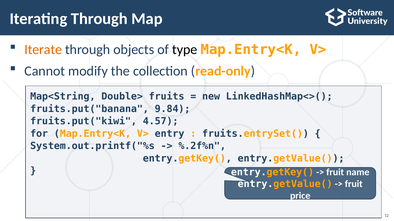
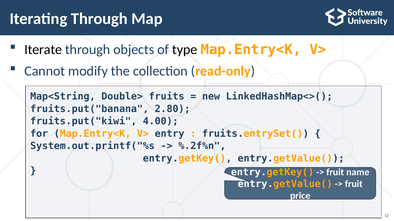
Iterate colour: orange -> black (43, 50)
9.84: 9.84 -> 2.80 (173, 109)
4.57: 4.57 -> 4.00 (161, 122)
